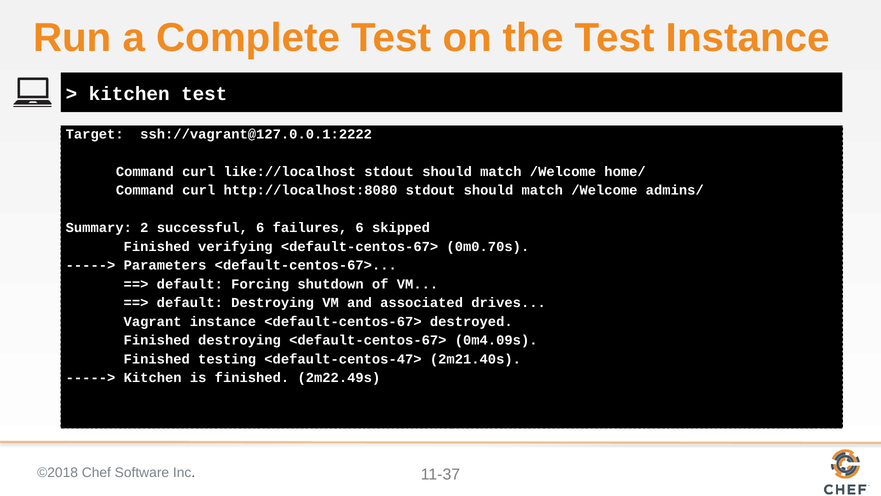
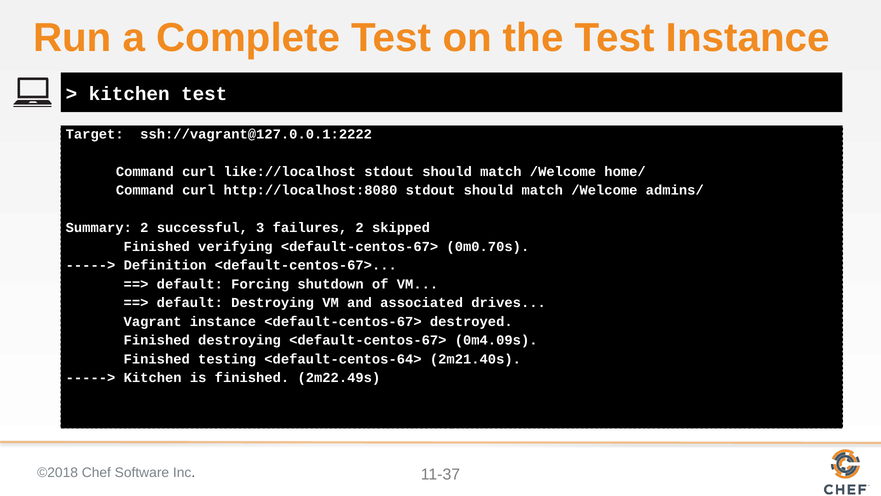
successful 6: 6 -> 3 (260, 228)
failures 6: 6 -> 2 (360, 228)
Parameters: Parameters -> Definition (165, 265)
<default-centos-47>: <default-centos-47> -> <default-centos-64> (343, 359)
